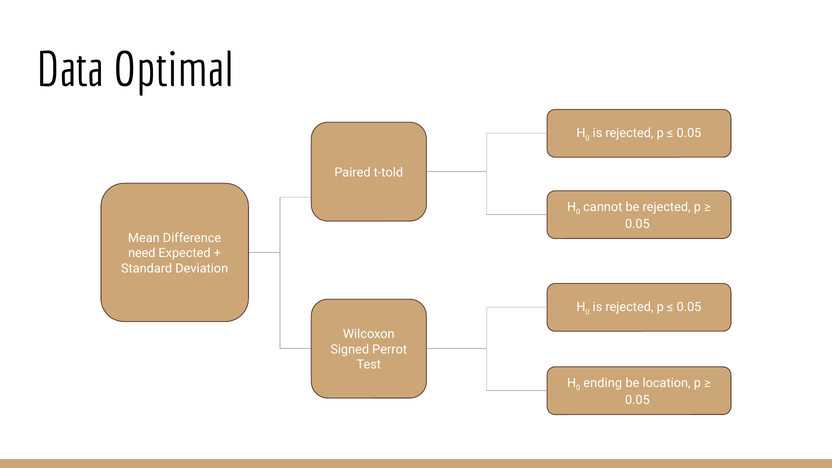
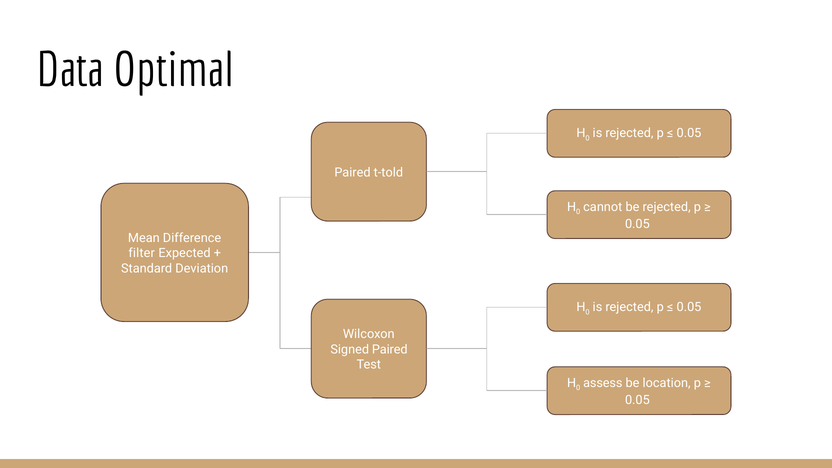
need: need -> filter (142, 253)
Signed Perrot: Perrot -> Paired (390, 350)
ending: ending -> assess (603, 383)
